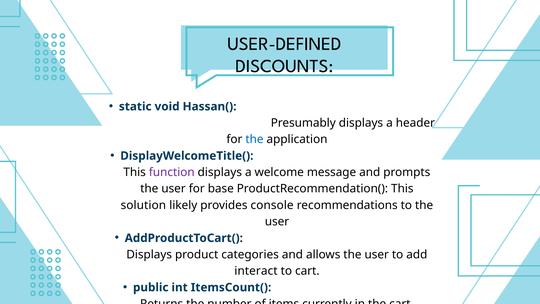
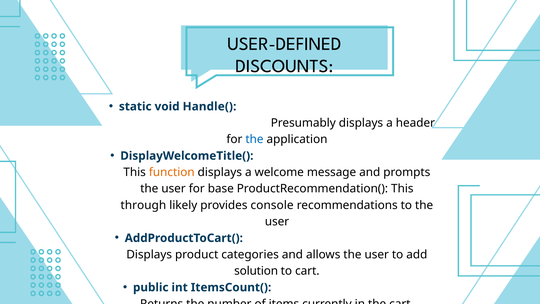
Hassan(: Hassan( -> Handle( (209, 106)
function colour: purple -> orange (172, 172)
solution: solution -> through (143, 205)
interact: interact -> solution (256, 271)
